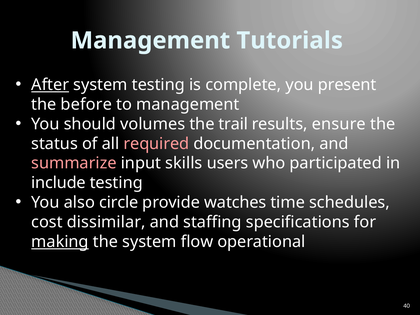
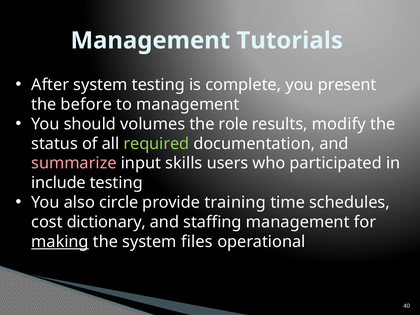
After underline: present -> none (50, 85)
trail: trail -> role (233, 124)
ensure: ensure -> modify (339, 124)
required colour: pink -> light green (156, 144)
watches: watches -> training (235, 202)
dissimilar: dissimilar -> dictionary (106, 222)
staffing specifications: specifications -> management (298, 222)
flow: flow -> files (197, 242)
